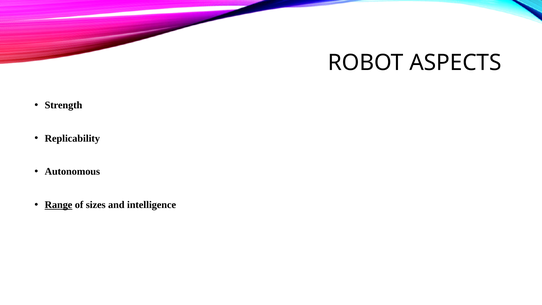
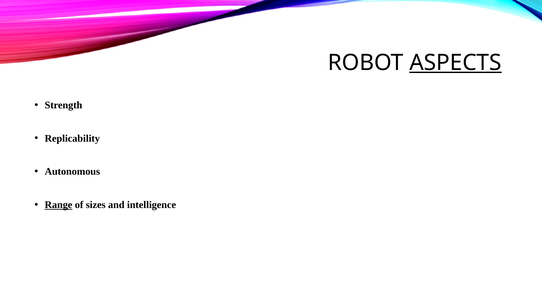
ASPECTS underline: none -> present (455, 63)
